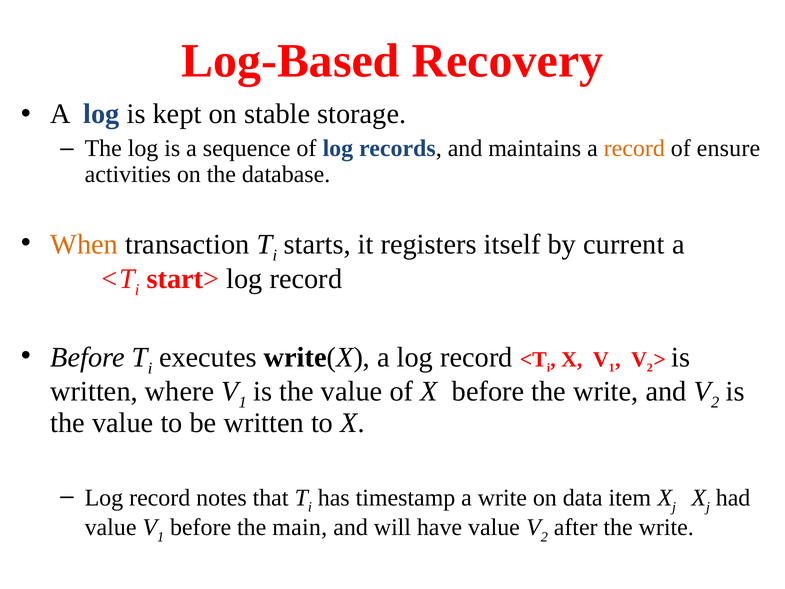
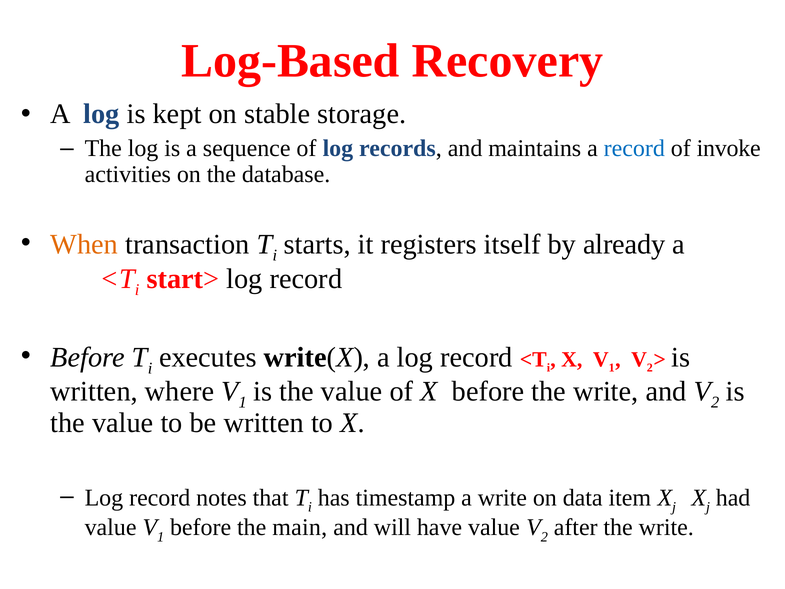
record colour: orange -> blue (634, 148)
ensure: ensure -> invoke (729, 148)
current: current -> already (624, 244)
